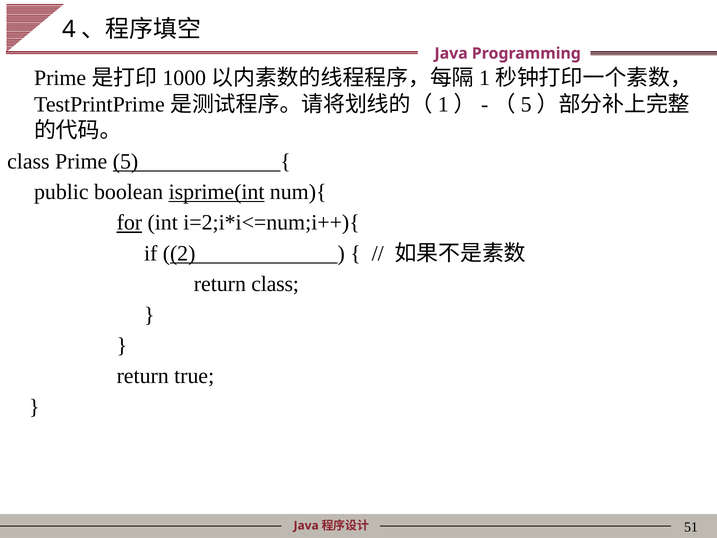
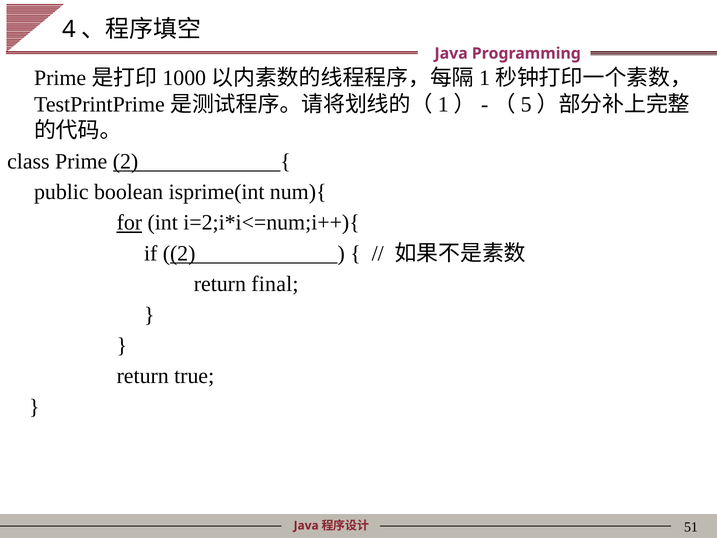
Prime 5: 5 -> 2 (126, 161)
isprime(int underline: present -> none (217, 192)
return class: class -> final (275, 284)
